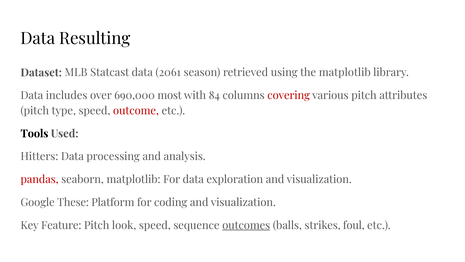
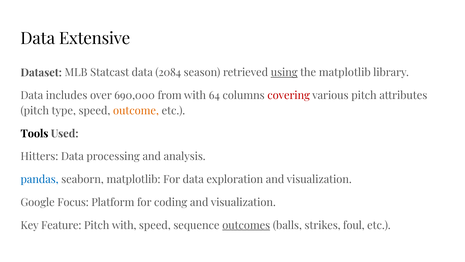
Resulting: Resulting -> Extensive (95, 39)
2061: 2061 -> 2084 (168, 73)
using underline: none -> present (284, 73)
most: most -> from (170, 95)
84: 84 -> 64 (214, 95)
outcome colour: red -> orange (136, 111)
pandas colour: red -> blue (40, 179)
These: These -> Focus (73, 202)
Pitch look: look -> with (124, 225)
